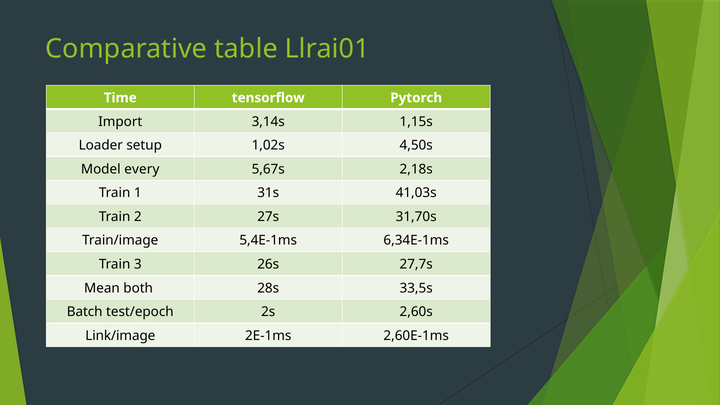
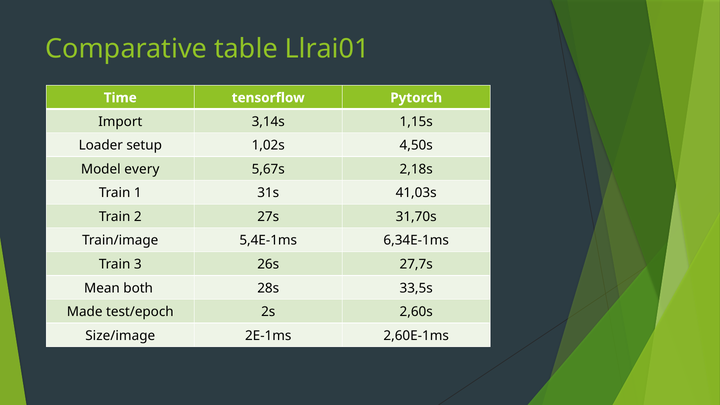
Batch: Batch -> Made (85, 312)
Link/image: Link/image -> Size/image (120, 336)
